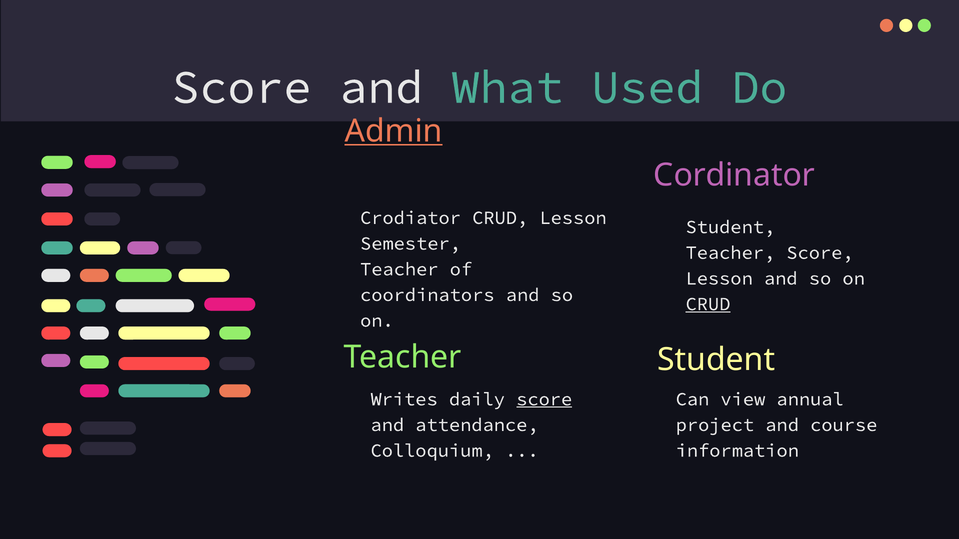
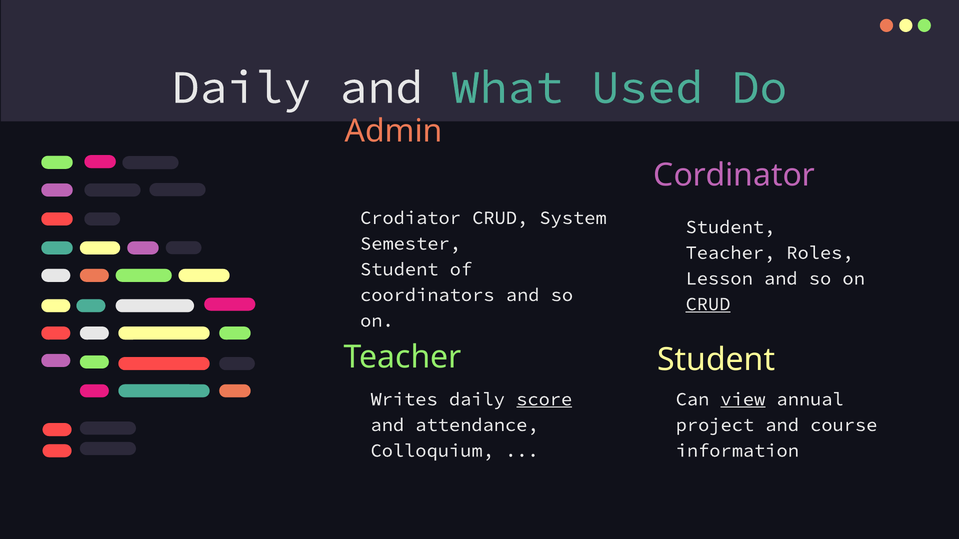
Score: Score -> Daily (241, 87)
Admin underline: present -> none (394, 131)
CRUD Lesson: Lesson -> System (573, 218)
Teacher Score: Score -> Roles (820, 253)
Teacher: Teacher -> Student (399, 269)
view underline: none -> present (743, 399)
